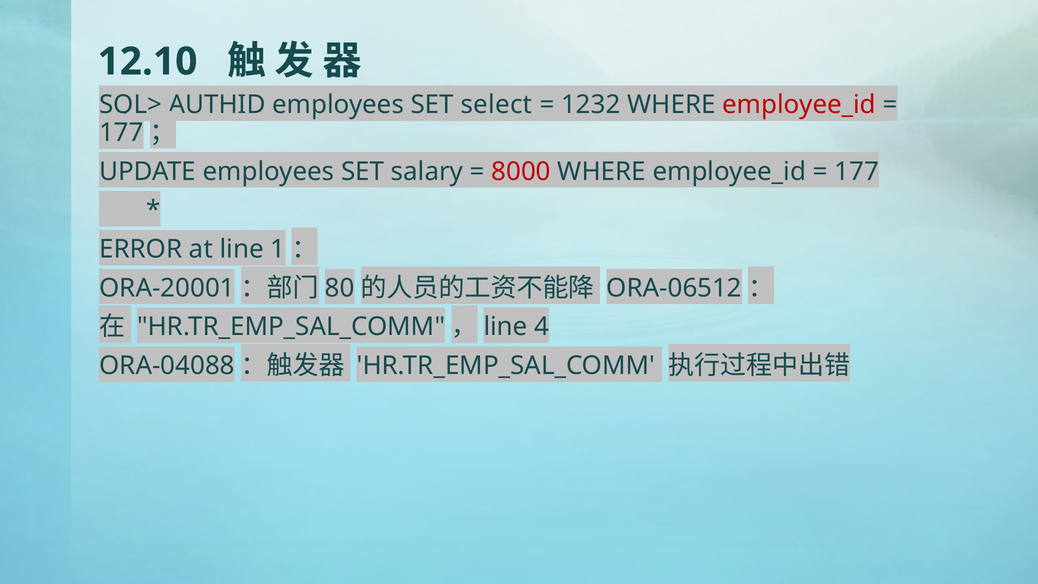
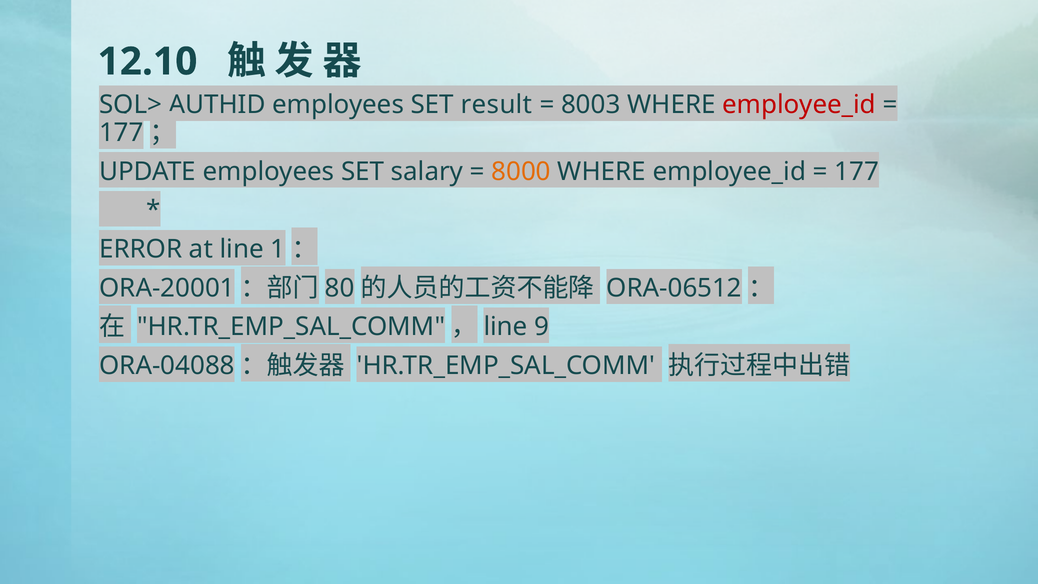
select: select -> result (497, 105)
1232: 1232 -> 8003 (591, 105)
8000 colour: red -> orange (521, 171)
4: 4 -> 9 (542, 327)
